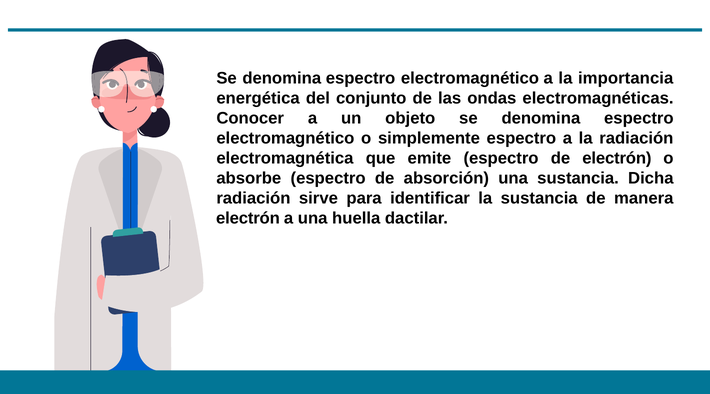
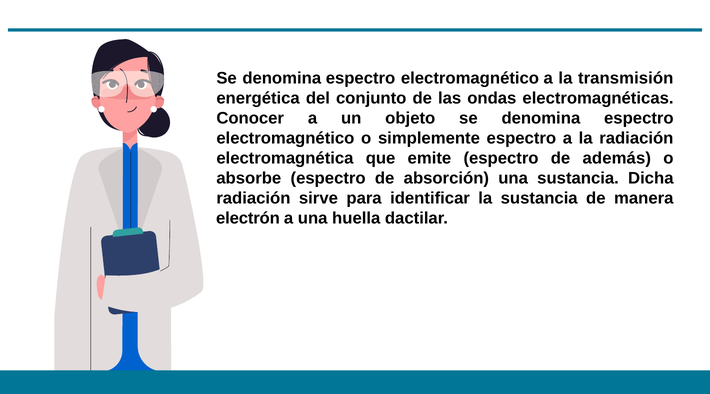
importancia: importancia -> transmisión (626, 78)
de electrón: electrón -> además (617, 158)
